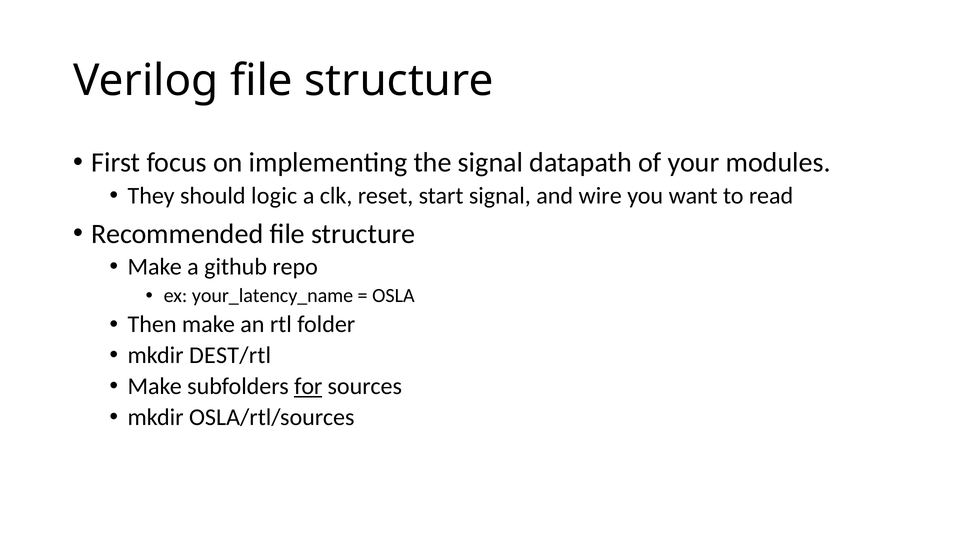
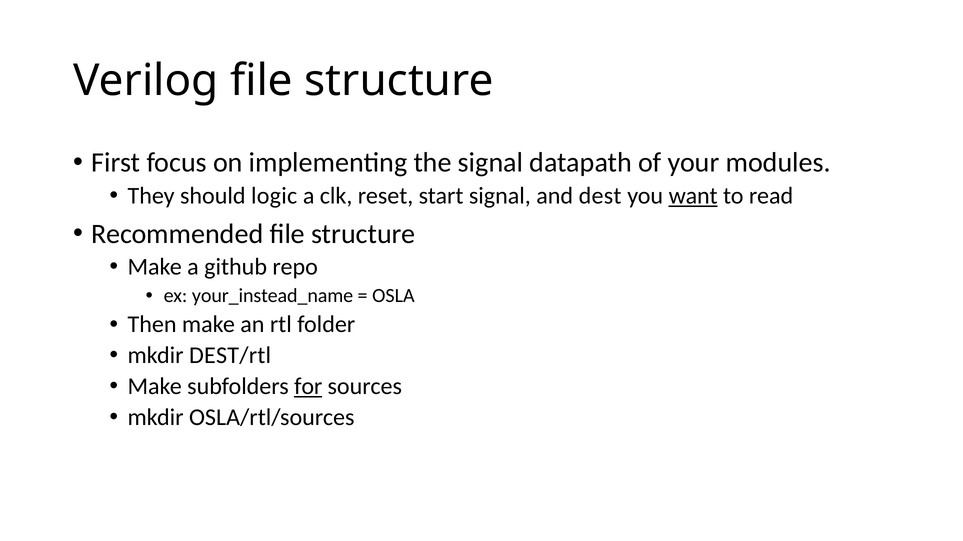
wire: wire -> dest (600, 196)
want underline: none -> present (693, 196)
your_latency_name: your_latency_name -> your_instead_name (273, 296)
